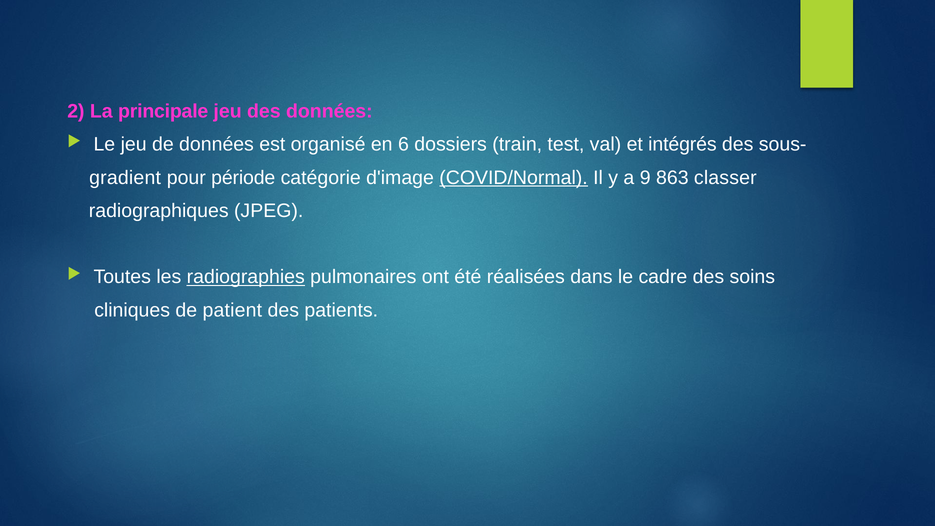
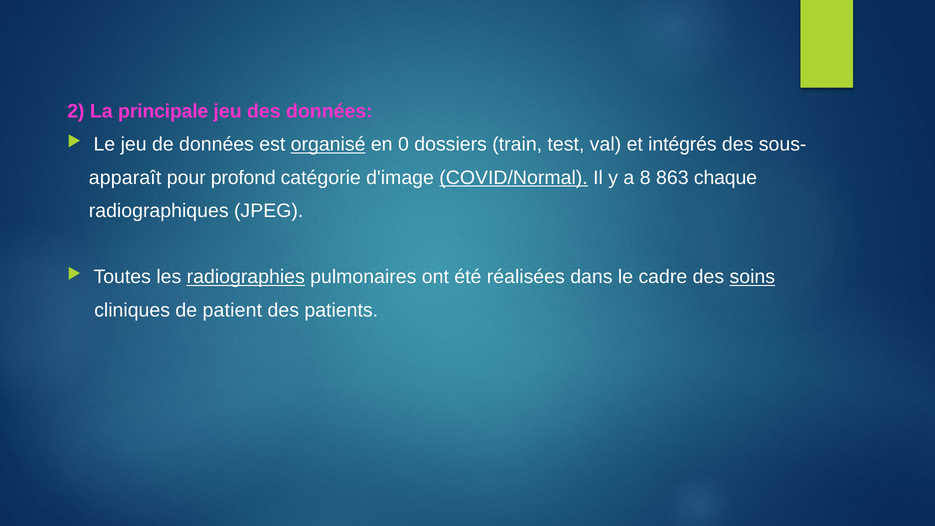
organisé underline: none -> present (328, 145)
6: 6 -> 0 (403, 145)
gradient: gradient -> apparaît (125, 178)
période: période -> profond (243, 178)
9: 9 -> 8 (645, 178)
classer: classer -> chaque (725, 178)
soins underline: none -> present (752, 277)
